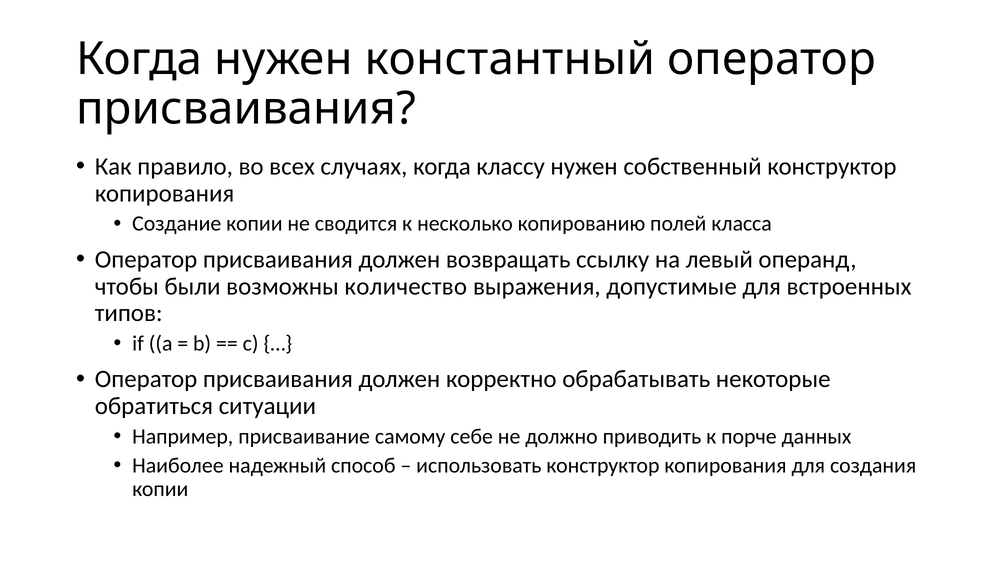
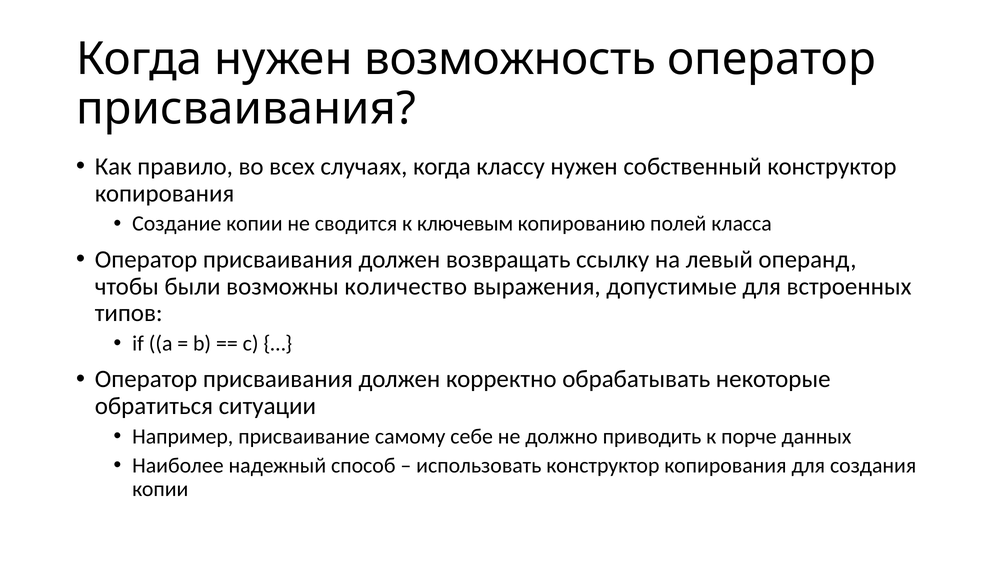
константный: константный -> возможность (510, 59)
несколько: несколько -> ключевым (465, 224)
